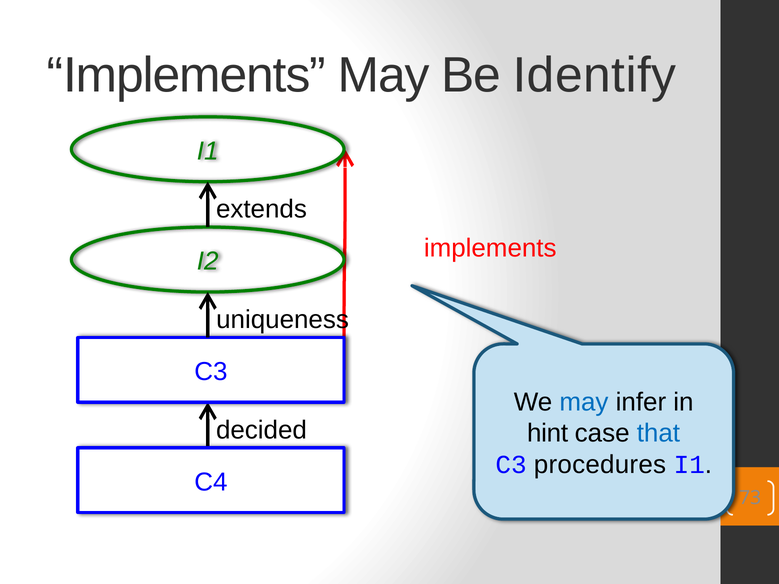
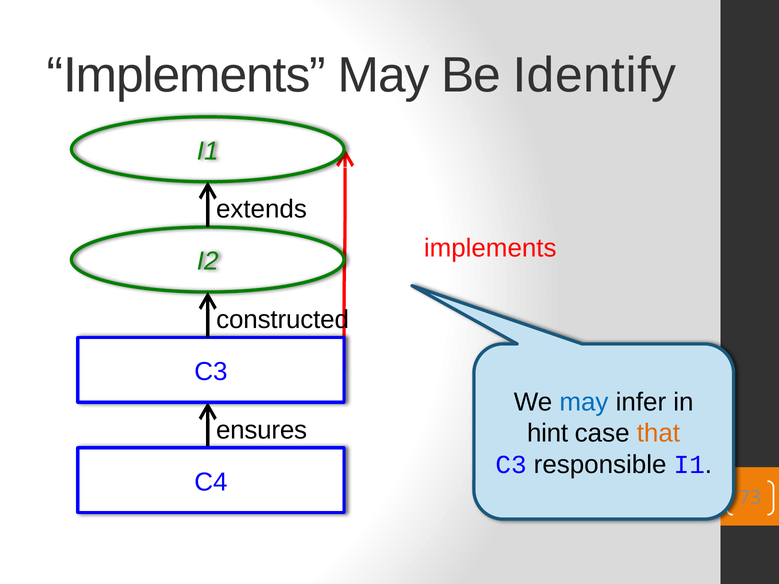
uniqueness: uniqueness -> constructed (283, 320)
decided: decided -> ensures (262, 430)
that colour: blue -> orange (658, 433)
procedures: procedures -> responsible (600, 465)
